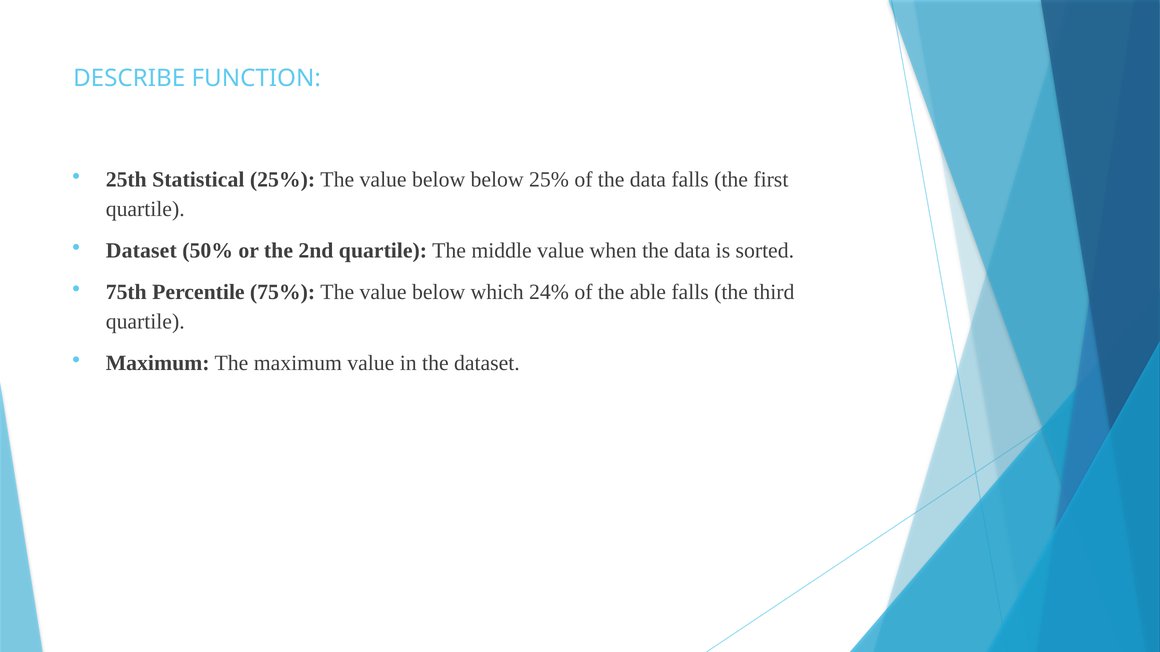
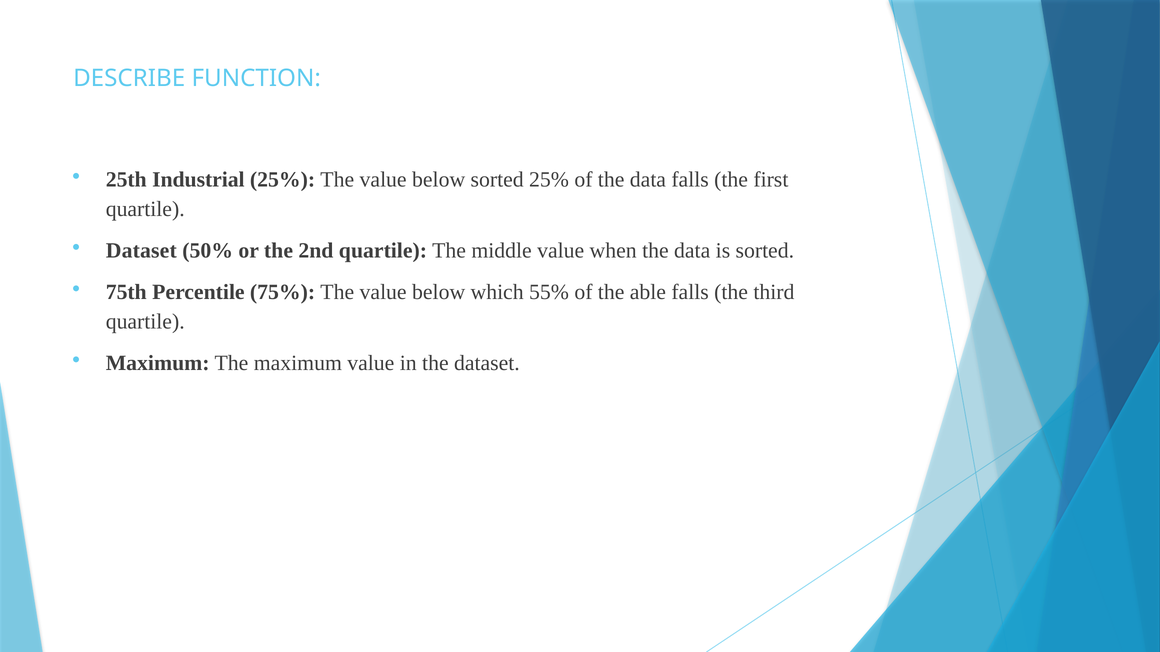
Statistical: Statistical -> Industrial (198, 180)
below below: below -> sorted (497, 180)
24%: 24% -> 55% (549, 292)
